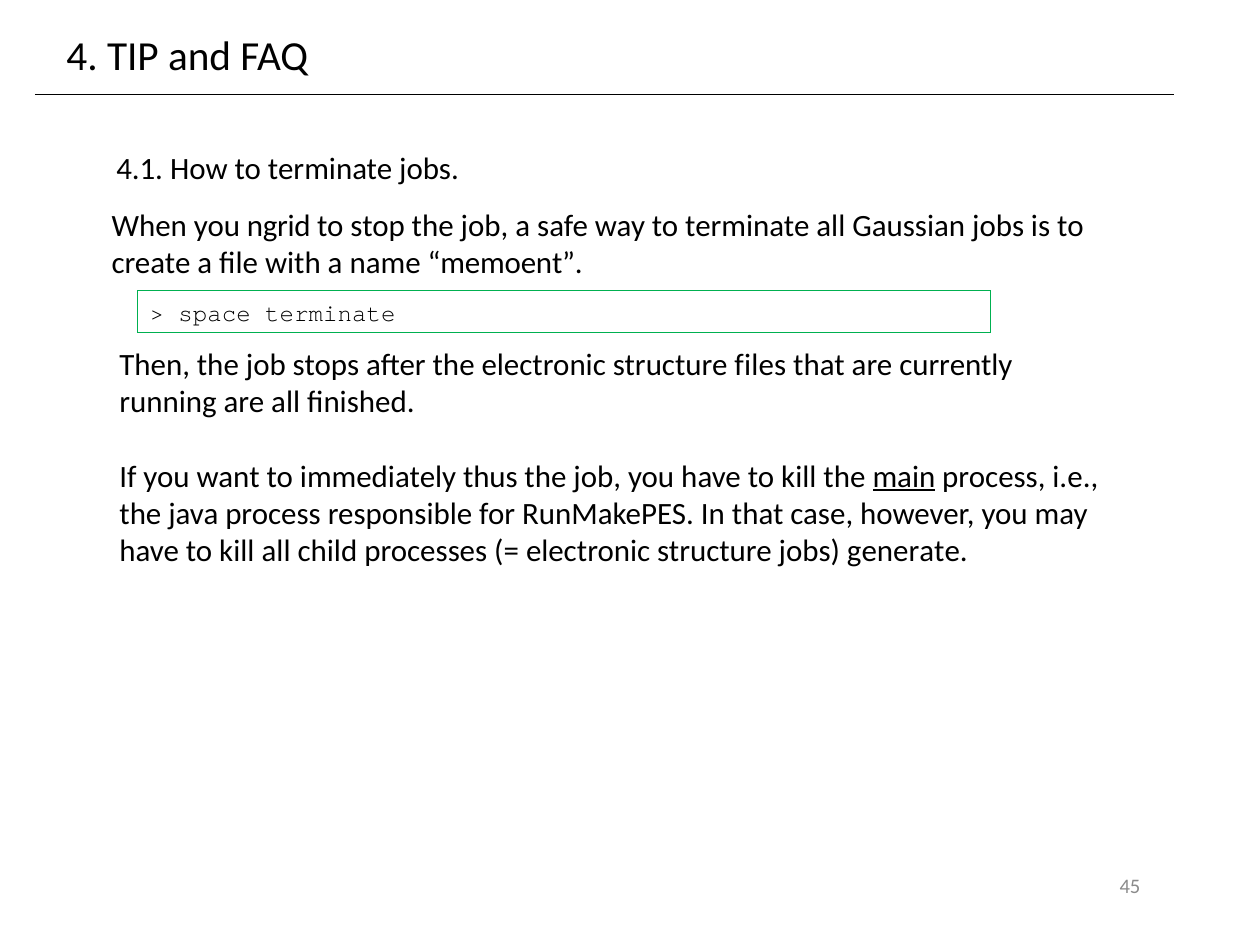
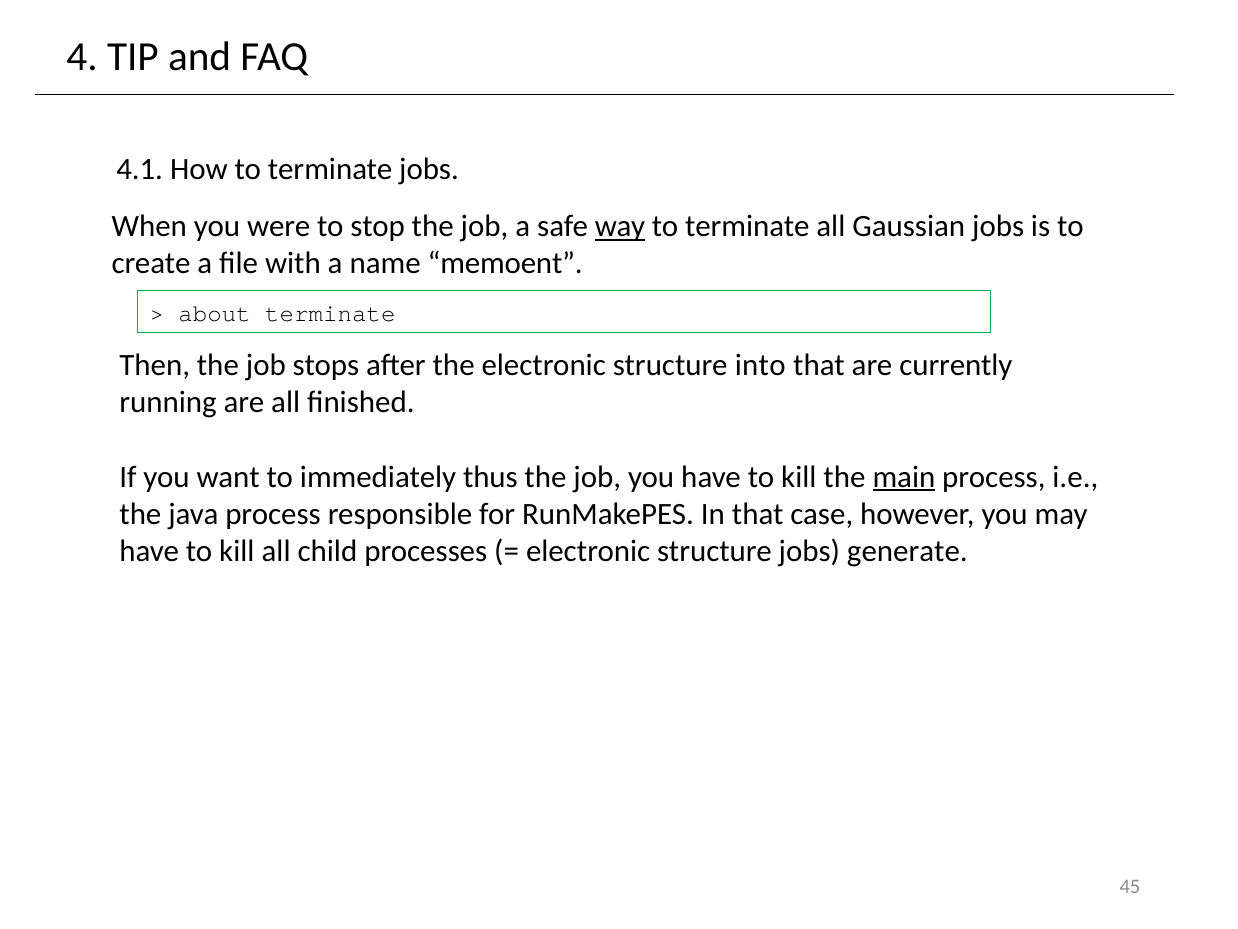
ngrid: ngrid -> were (279, 226)
way underline: none -> present (620, 226)
space: space -> about (215, 313)
files: files -> into (760, 365)
